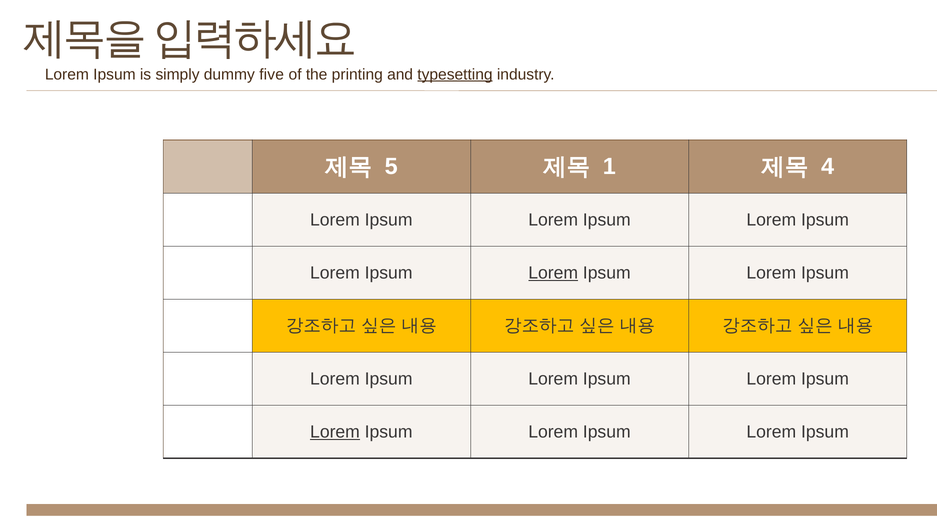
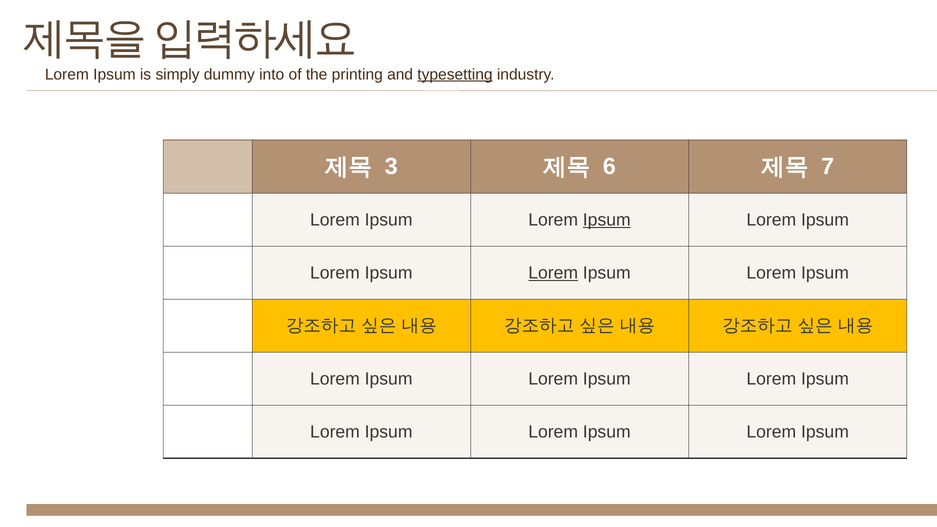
five: five -> into (272, 74)
5: 5 -> 3 (391, 167)
1: 1 -> 6 (609, 167)
4: 4 -> 7 (828, 167)
Ipsum underline: none -> present (607, 220)
Lorem underline: present -> none (335, 432)
